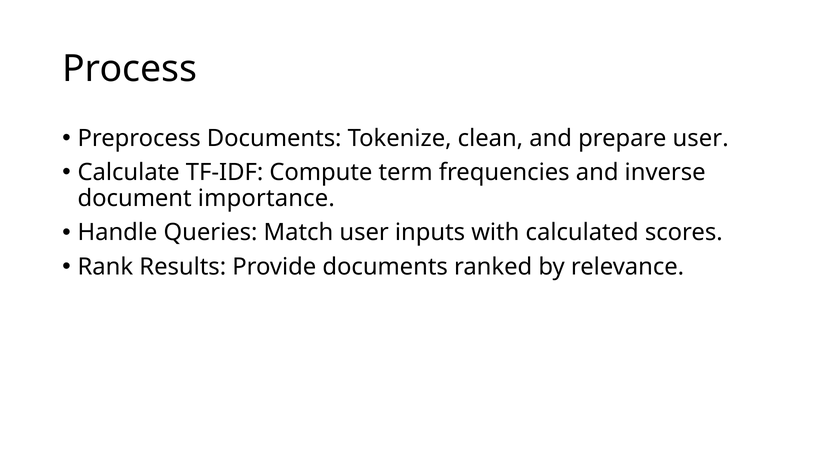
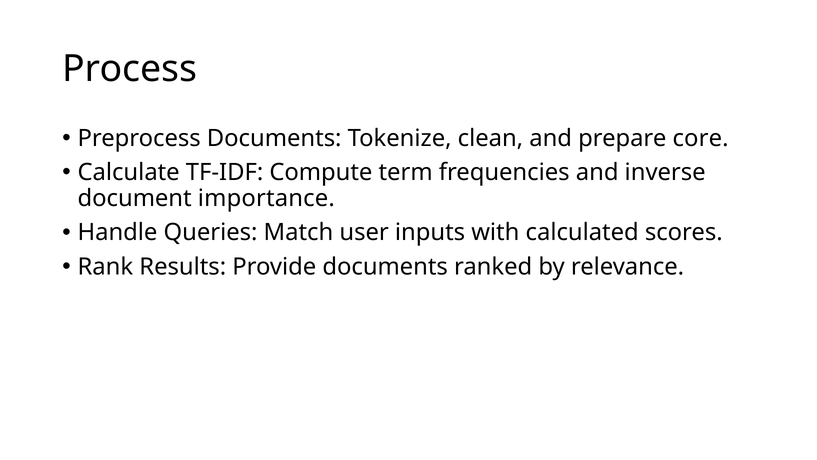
prepare user: user -> core (701, 138)
